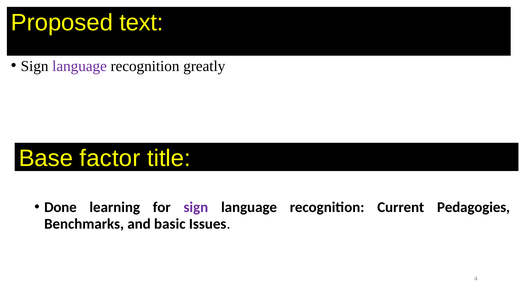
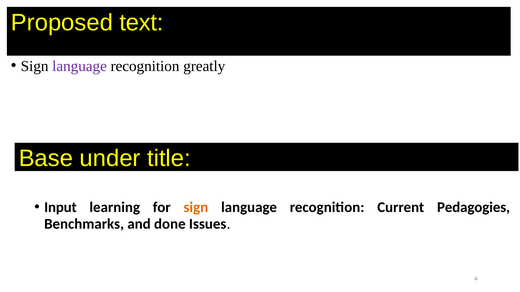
factor: factor -> under (110, 159)
Done: Done -> Input (60, 208)
sign colour: purple -> orange (196, 208)
basic: basic -> done (170, 224)
